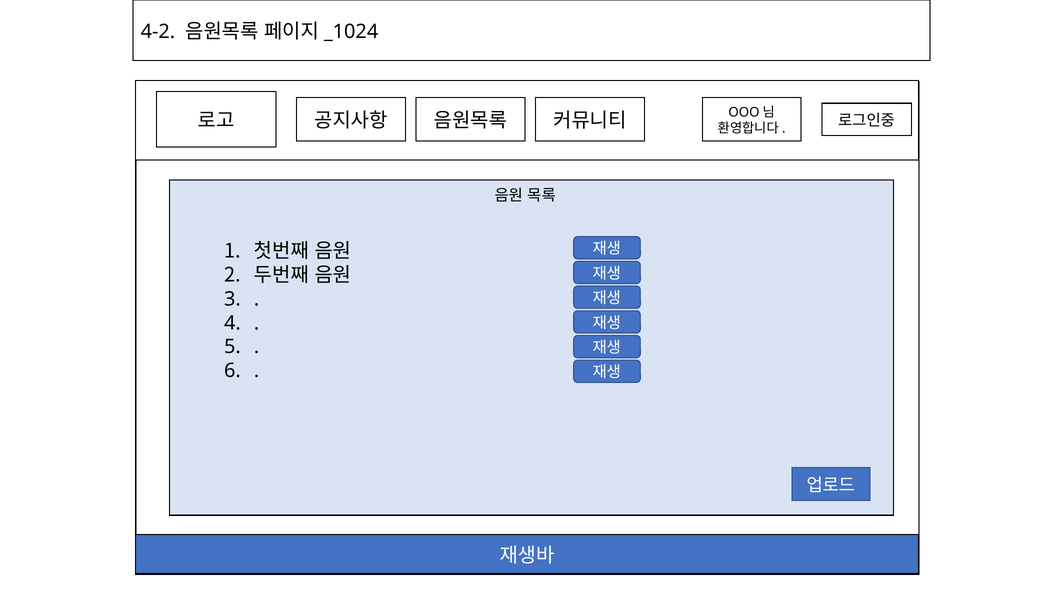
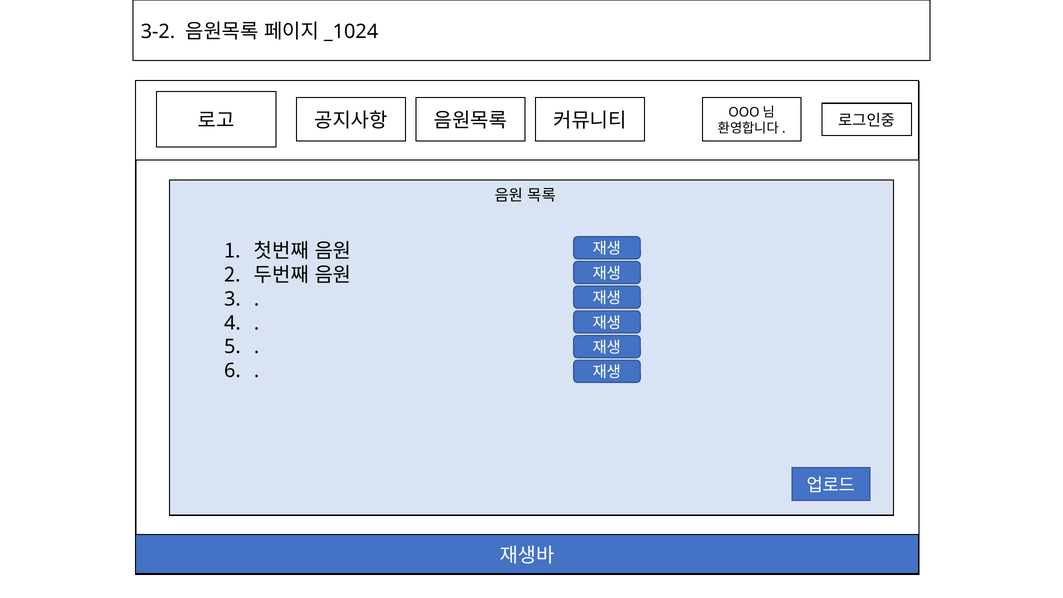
4-2: 4-2 -> 3-2 (158, 32)
